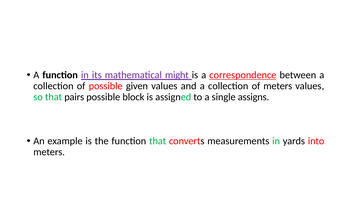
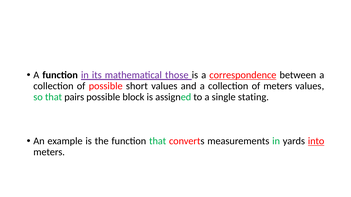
might: might -> those (177, 75)
given: given -> short (137, 86)
assigns: assigns -> stating (253, 97)
into underline: none -> present (316, 141)
